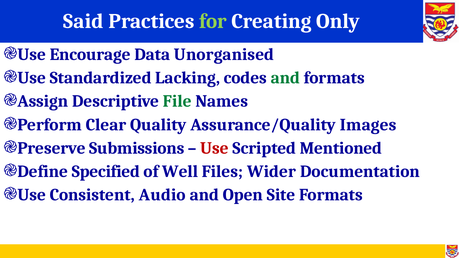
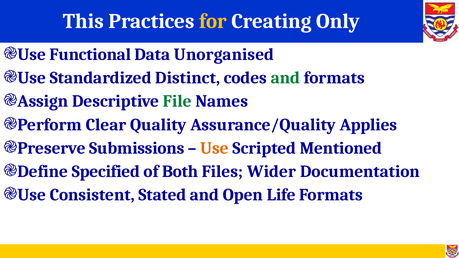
Said: Said -> This (83, 21)
for colour: light green -> yellow (213, 21)
Encourage: Encourage -> Functional (90, 55)
Lacking: Lacking -> Distinct (188, 78)
Images: Images -> Applies (368, 125)
Use colour: red -> orange (214, 148)
Well: Well -> Both (180, 172)
Audio: Audio -> Stated (162, 195)
Site: Site -> Life (281, 195)
